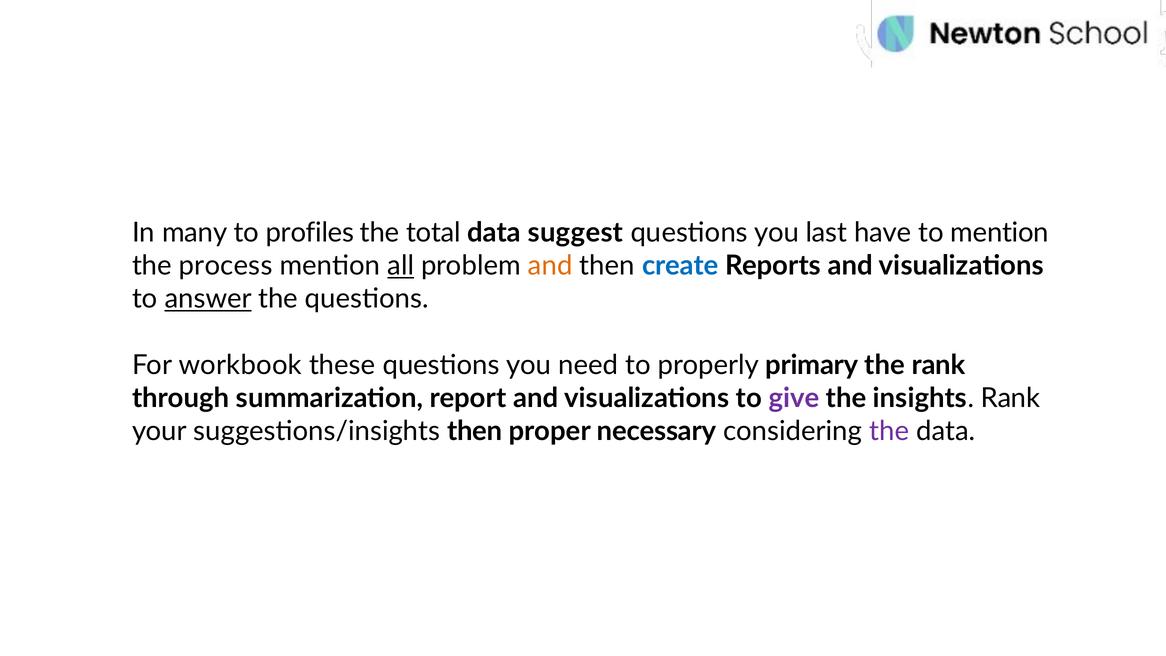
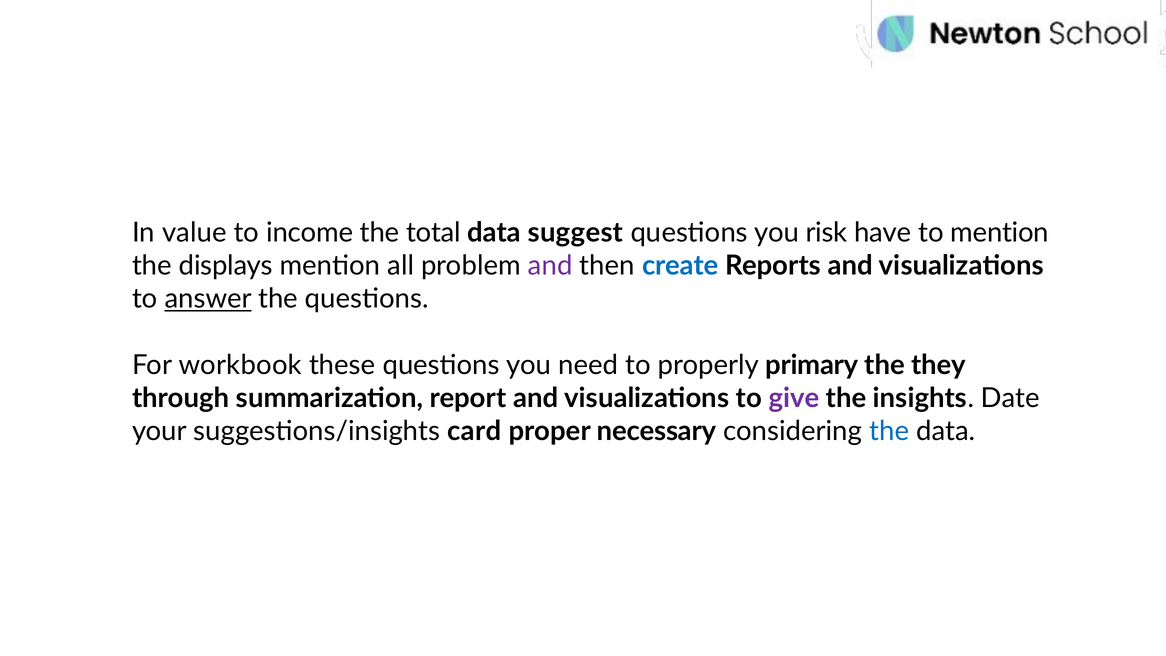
many: many -> value (195, 233)
profiles: profiles -> income (310, 233)
last: last -> risk (826, 233)
process: process -> displays (226, 266)
all underline: present -> none (401, 266)
and colour: orange -> purple (550, 266)
the rank: rank -> they (939, 365)
insights Rank: Rank -> Date (1010, 398)
suggestions/insights then: then -> card (474, 431)
the colour: purple -> blue (889, 431)
